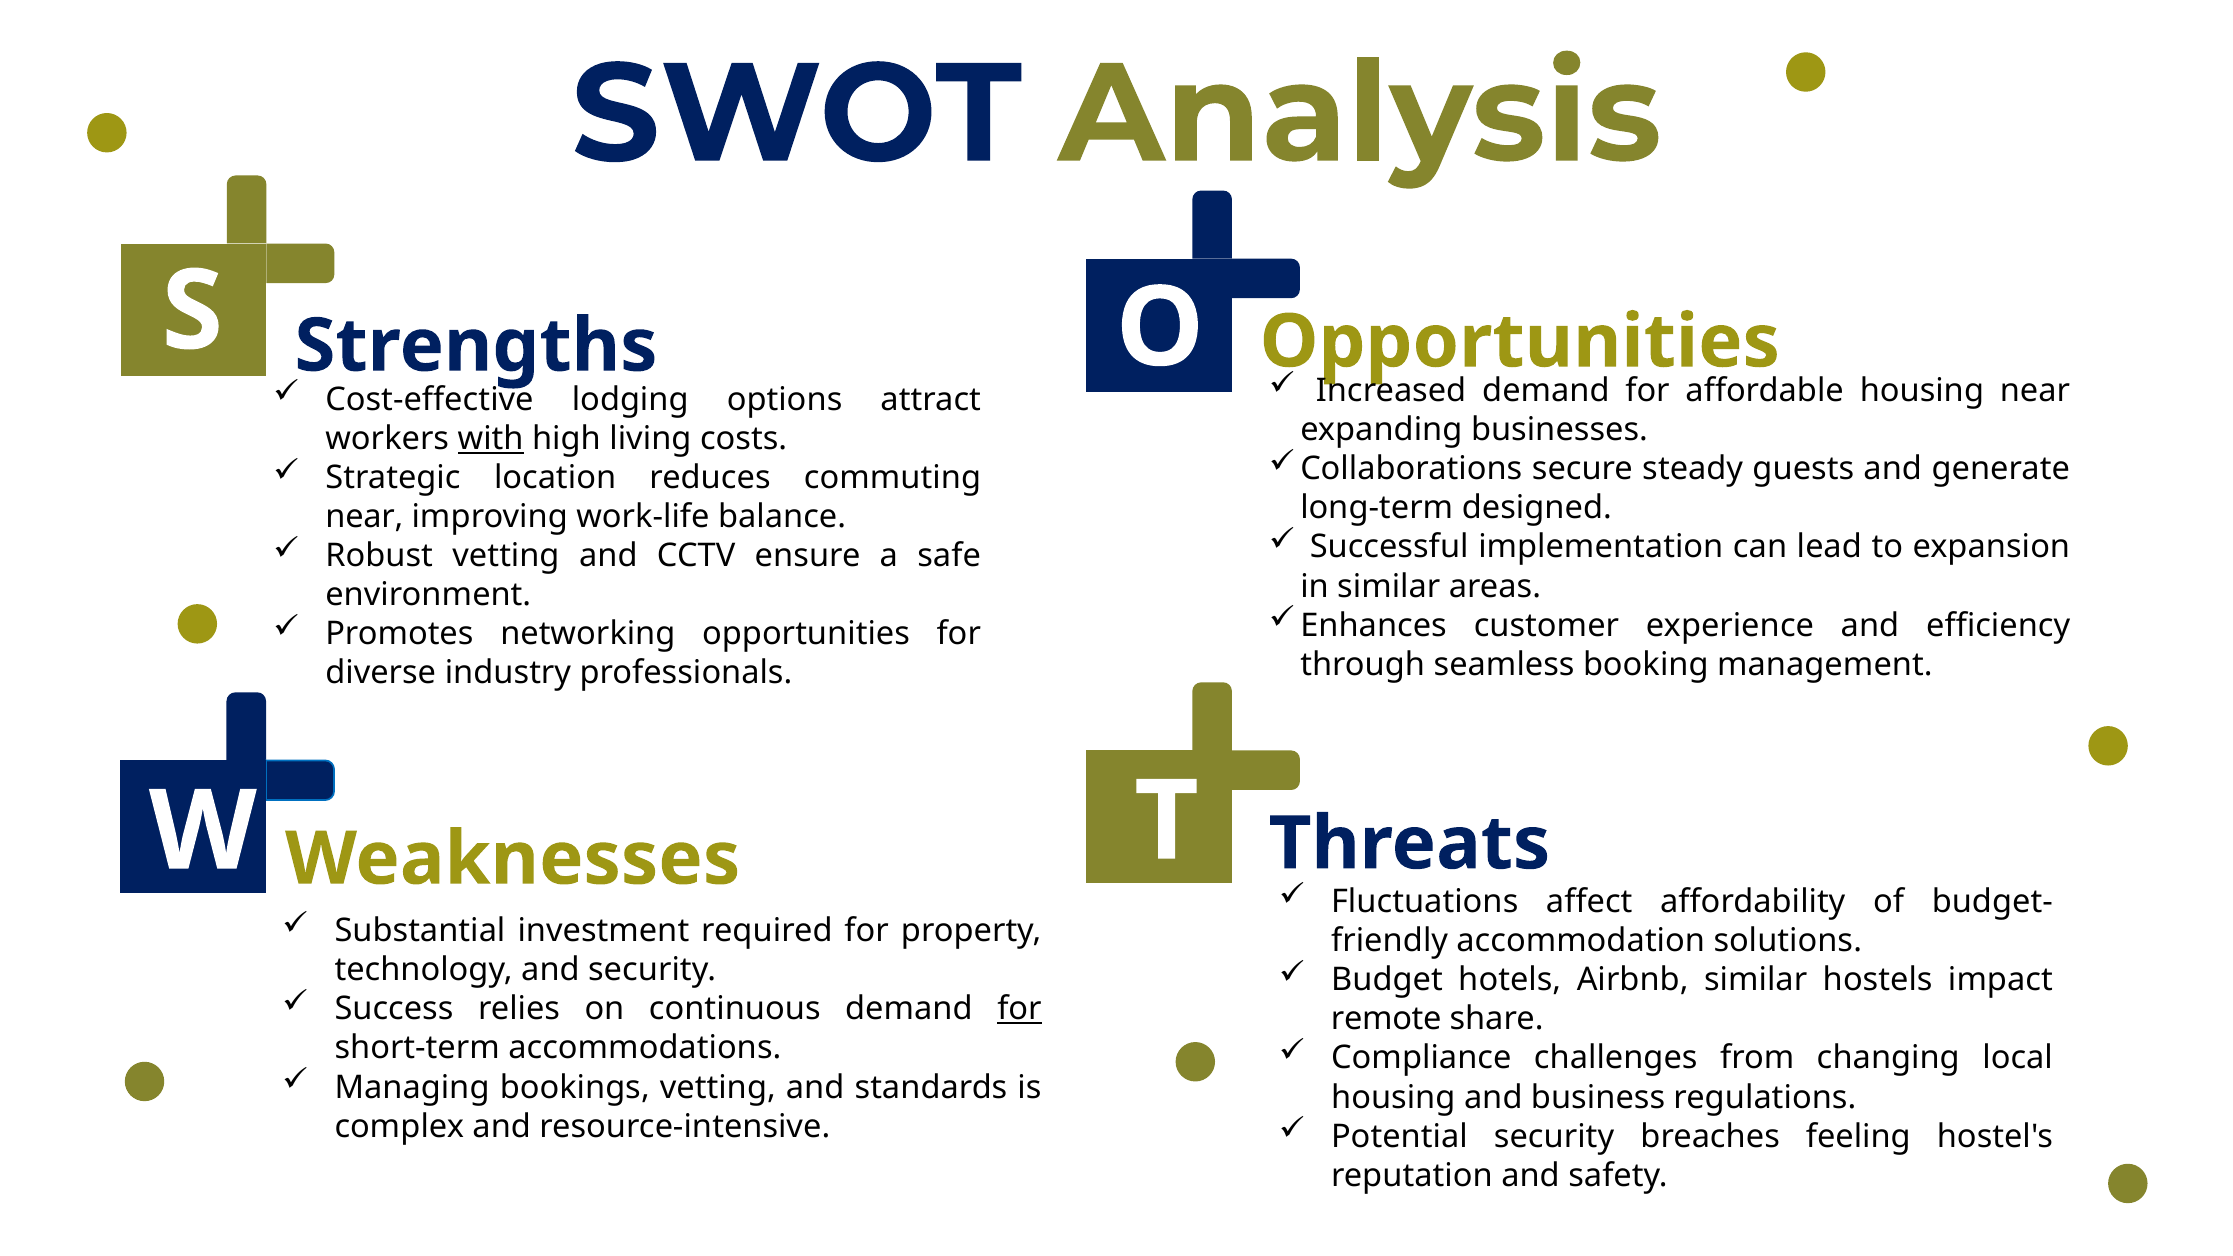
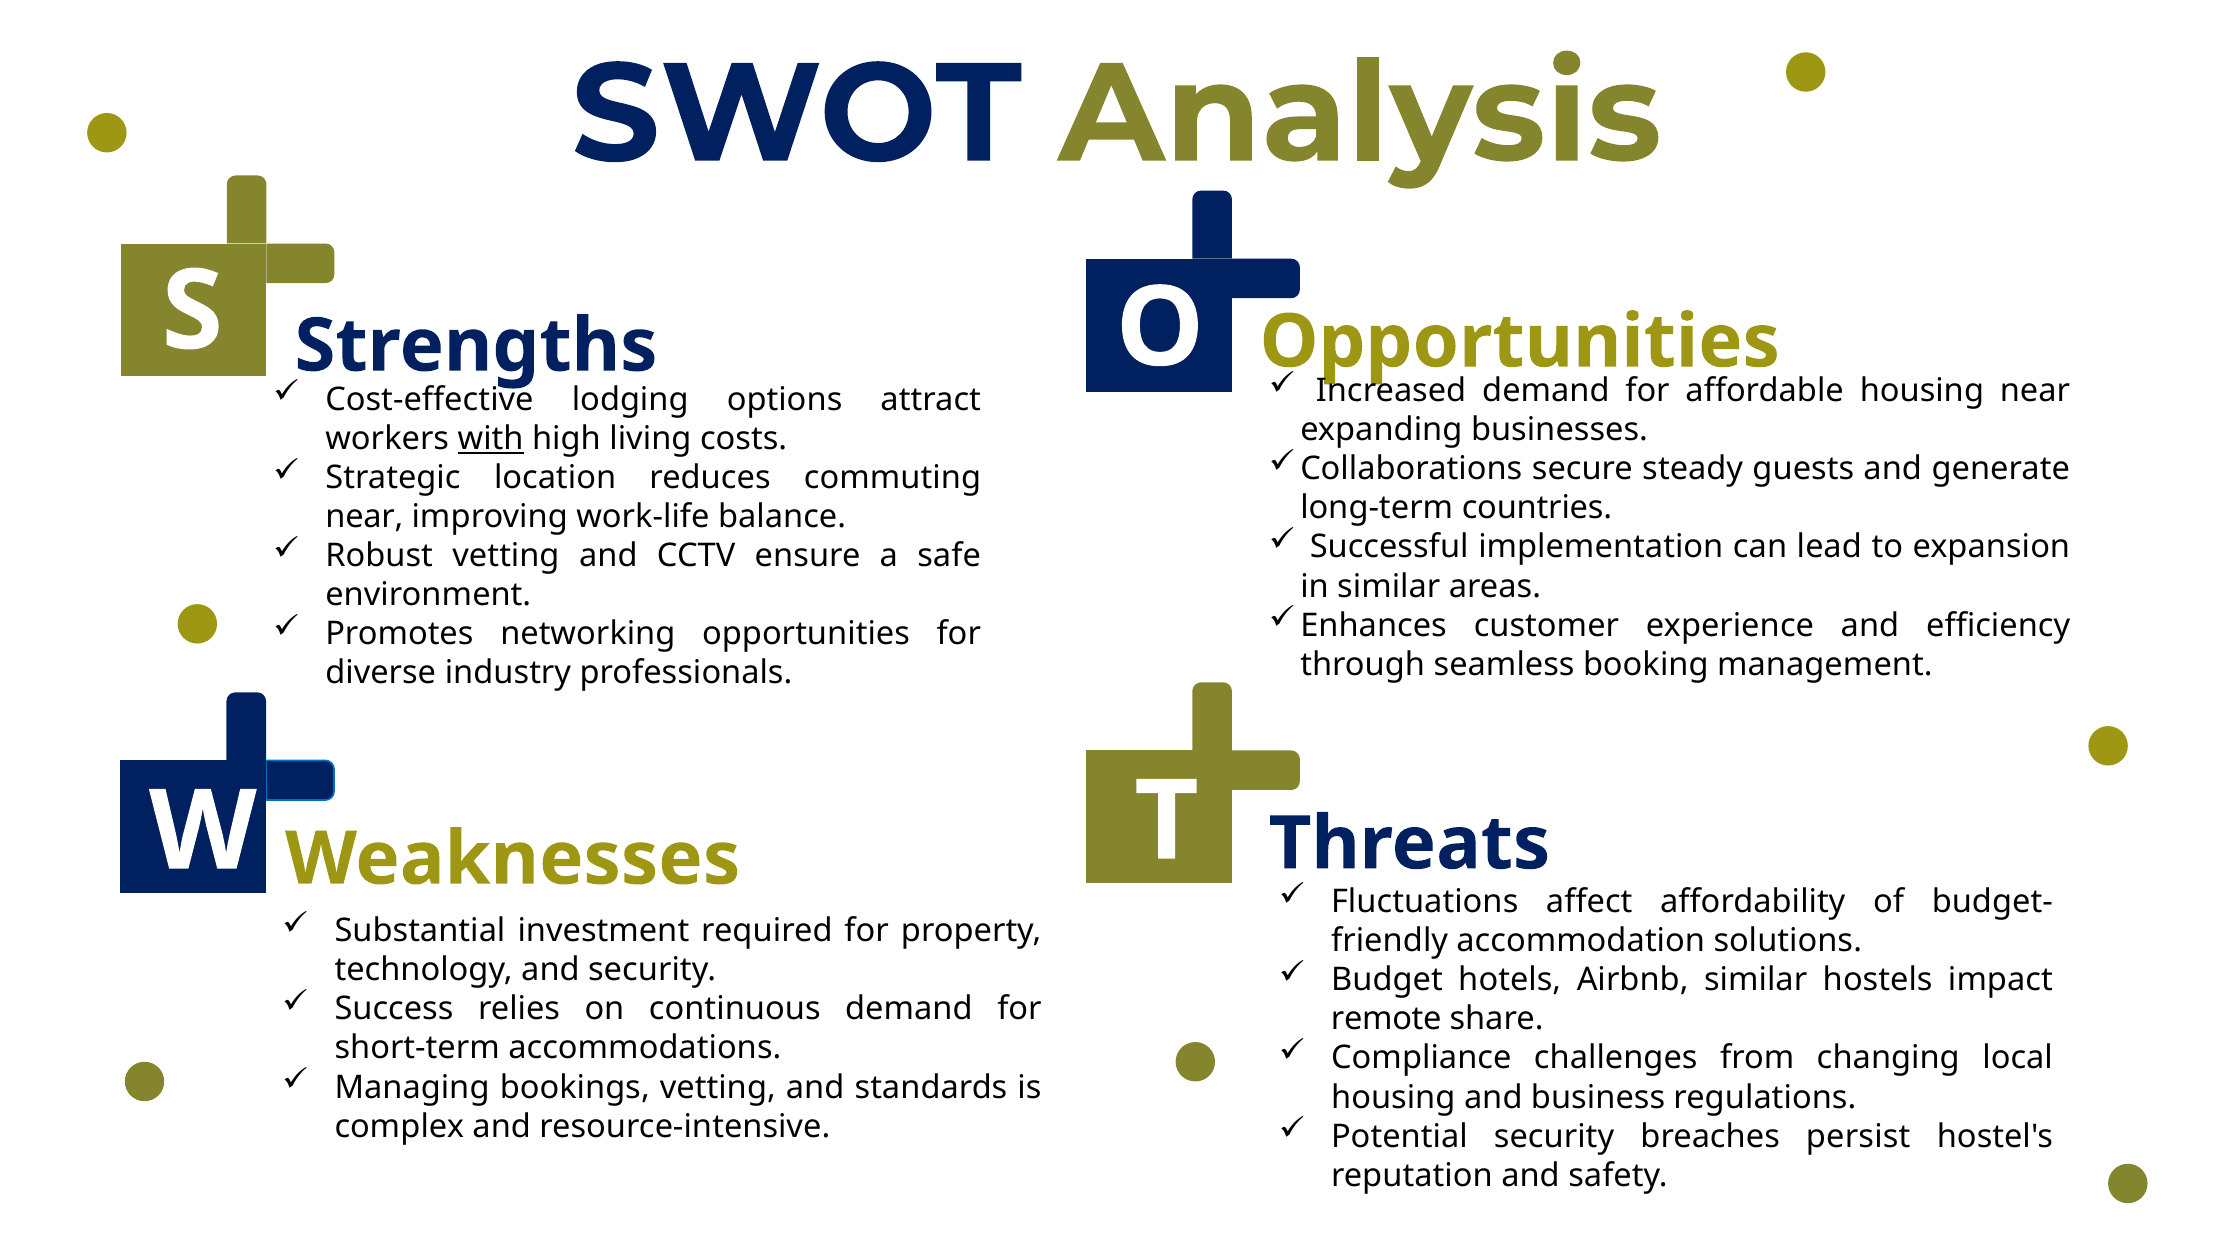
designed: designed -> countries (1537, 508)
for underline: present -> none (1019, 1009)
feeling: feeling -> persist (1858, 1136)
